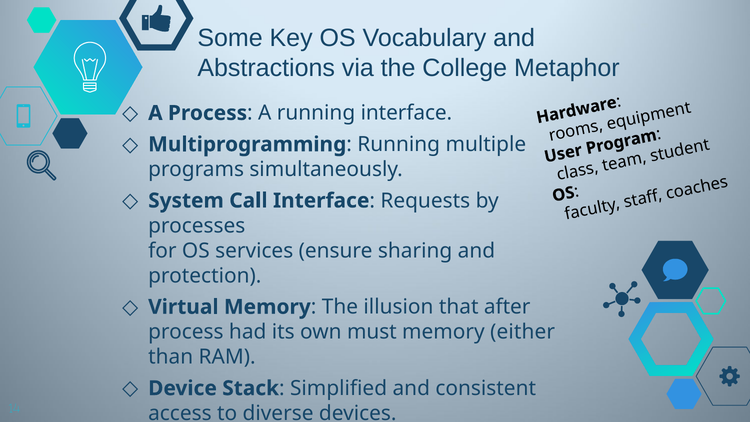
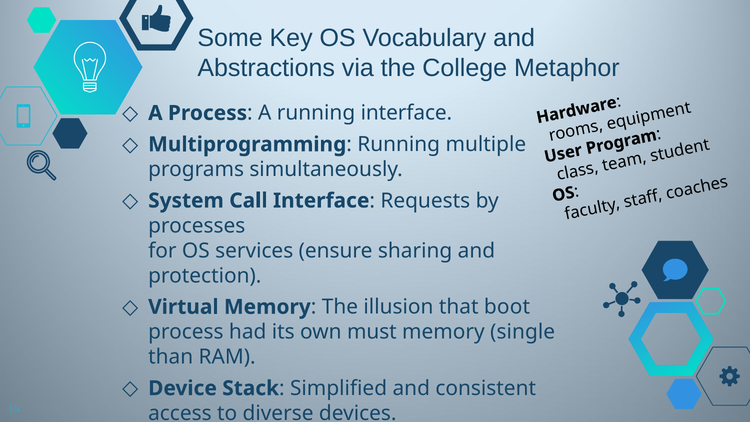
after: after -> boot (507, 307)
memory either: either -> single (523, 332)
